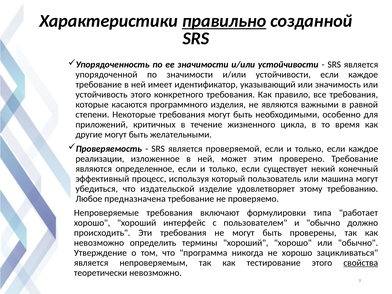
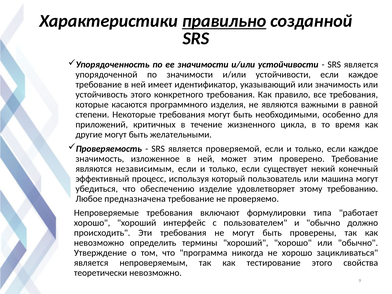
реализации: реализации -> значимость (100, 159)
определенное: определенное -> независимым (145, 169)
издательской: издательской -> обеспечению (167, 189)
свойства underline: present -> none (361, 263)
